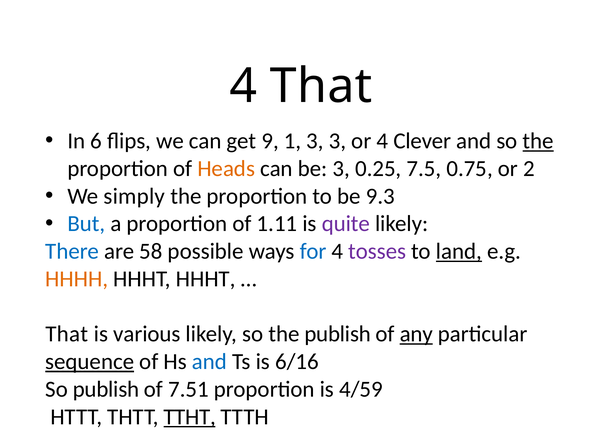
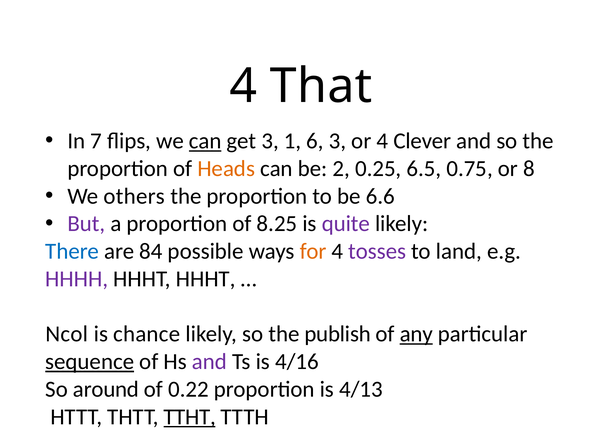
6: 6 -> 7 (96, 141)
can underline: none -> present (205, 141)
get 9: 9 -> 3 (270, 141)
1 3: 3 -> 6 (315, 141)
the underline: present -> none (538, 141)
be 3: 3 -> 2 (341, 168)
7.5: 7.5 -> 6.5 (424, 168)
2: 2 -> 8 (529, 168)
simply: simply -> others (134, 196)
9.3: 9.3 -> 6.6 (380, 196)
But colour: blue -> purple (86, 223)
1.11: 1.11 -> 8.25 (277, 223)
58: 58 -> 84 (151, 251)
for colour: blue -> orange (313, 251)
land underline: present -> none (459, 251)
HHHH colour: orange -> purple (77, 279)
That: That -> Ncol (67, 334)
various: various -> chance (147, 334)
and colour: blue -> purple (209, 361)
6/16: 6/16 -> 4/16 (297, 361)
So publish: publish -> around (106, 389)
7.51: 7.51 -> 0.22 (188, 389)
4/59: 4/59 -> 4/13 (361, 389)
